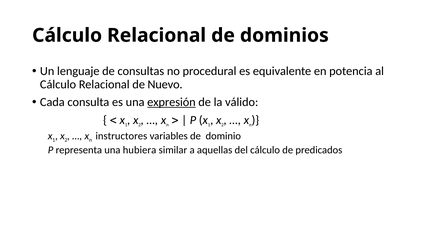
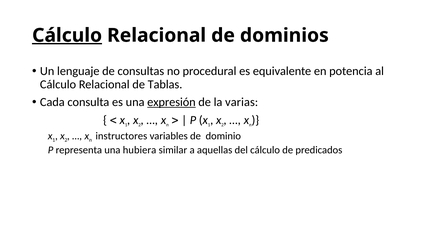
Cálculo underline: none -> present (67, 35)
Nuevo: Nuevo -> Tablas (165, 84)
válido: válido -> varias (242, 102)
